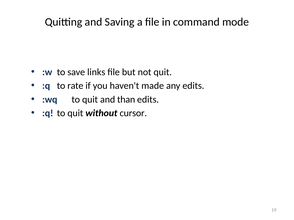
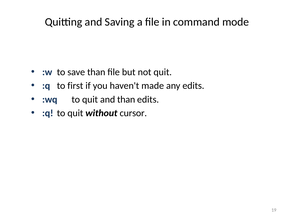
save links: links -> than (96, 72)
rate: rate -> first (75, 86)
